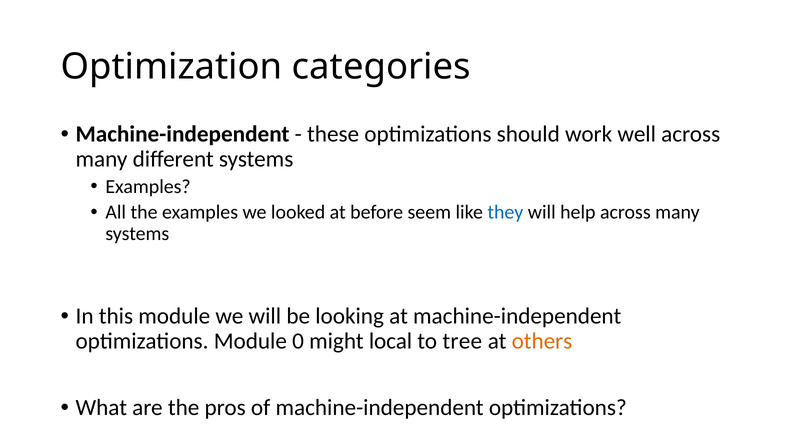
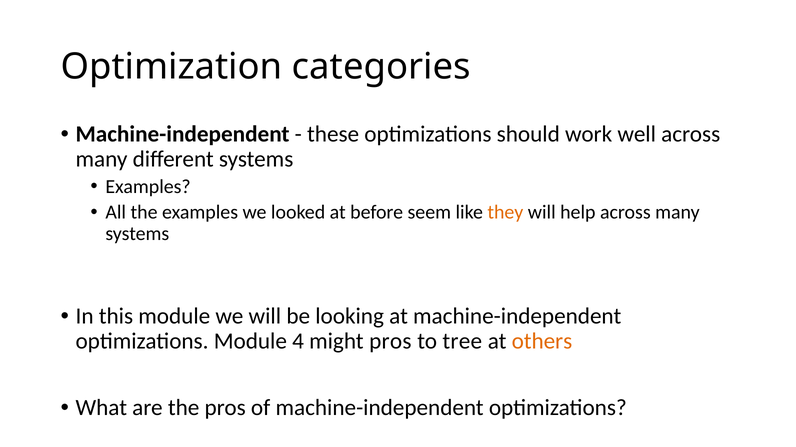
they colour: blue -> orange (505, 213)
0: 0 -> 4 (298, 342)
might local: local -> pros (390, 342)
